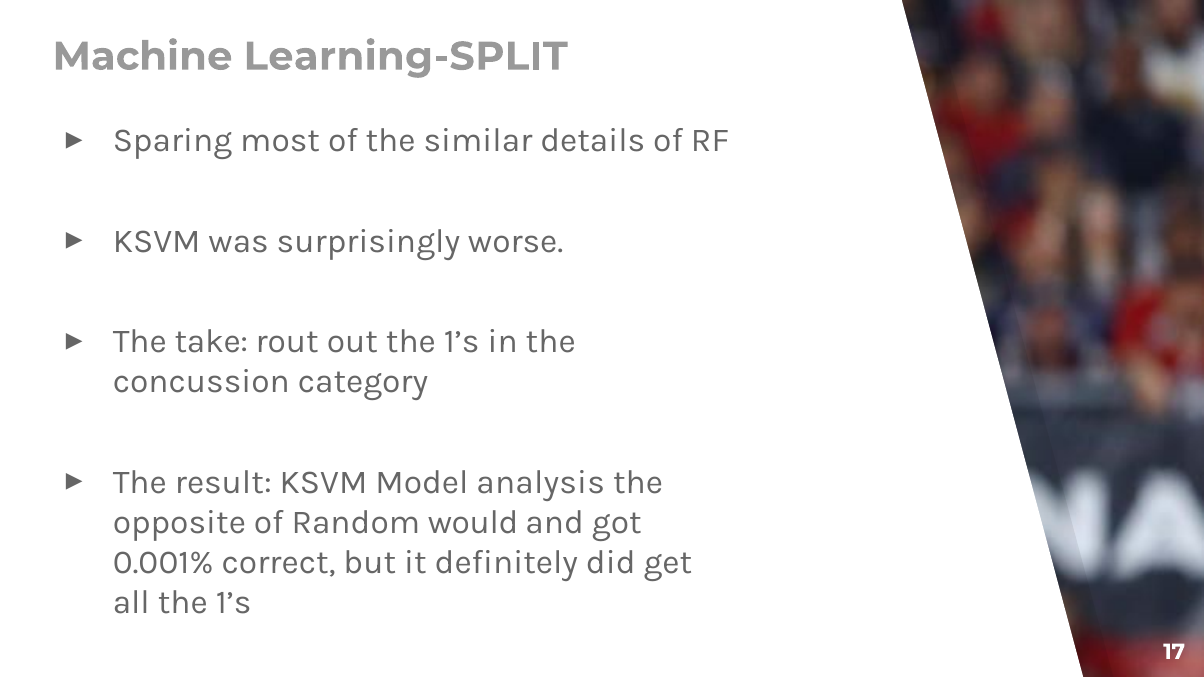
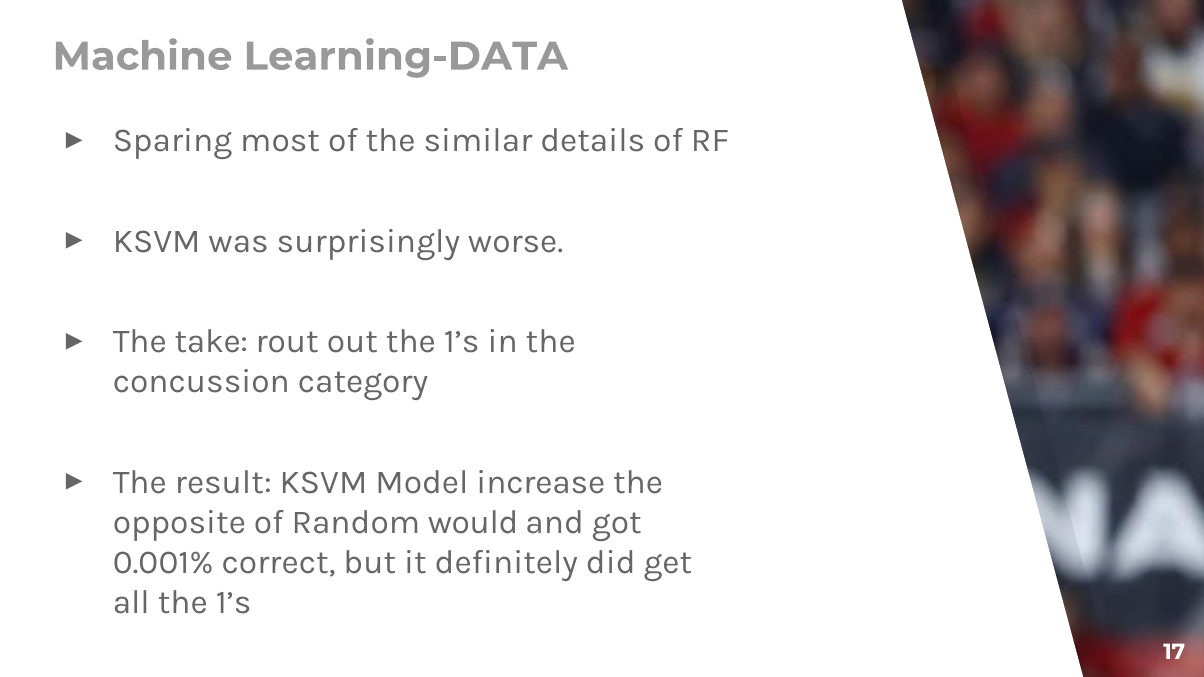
Learning-SPLIT: Learning-SPLIT -> Learning-DATA (406, 56)
analysis: analysis -> increase (541, 482)
